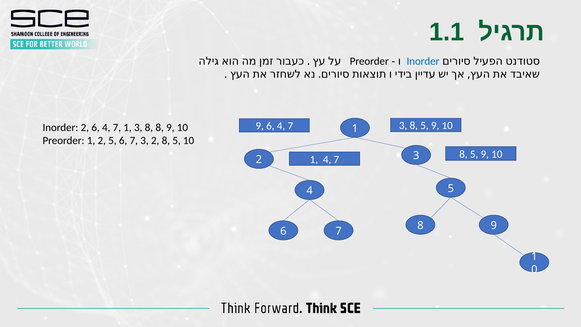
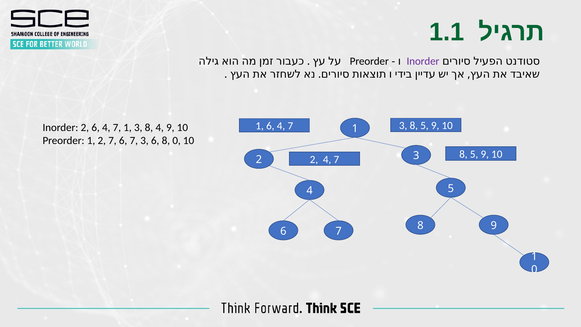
Inorder colour: blue -> purple (423, 61)
9: 9 -> 1 (260, 126)
8 8: 8 -> 4 (160, 128)
2 5: 5 -> 7 (112, 141)
3 2: 2 -> 6 (155, 141)
5: 5 -> 0 (177, 141)
1: 1 -> 2 (314, 159)
